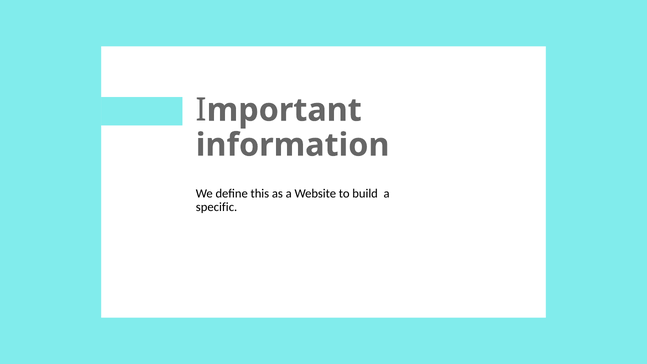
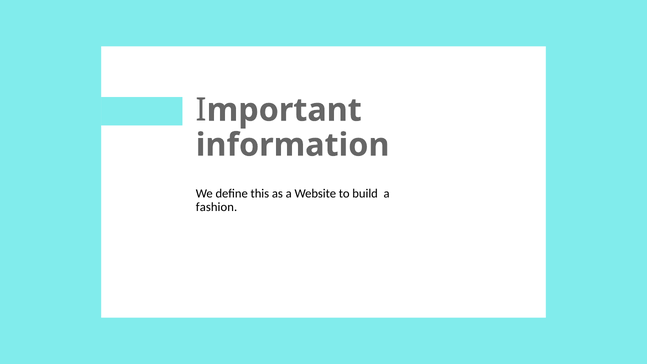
specific: specific -> fashion (217, 207)
